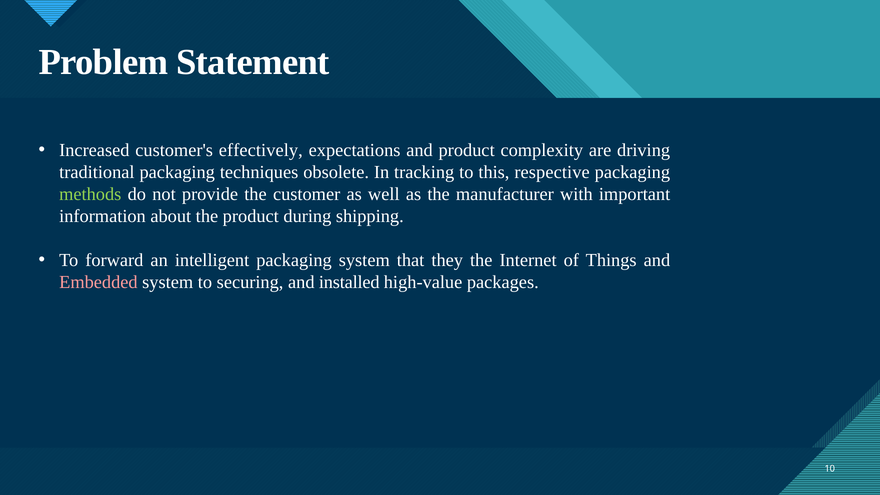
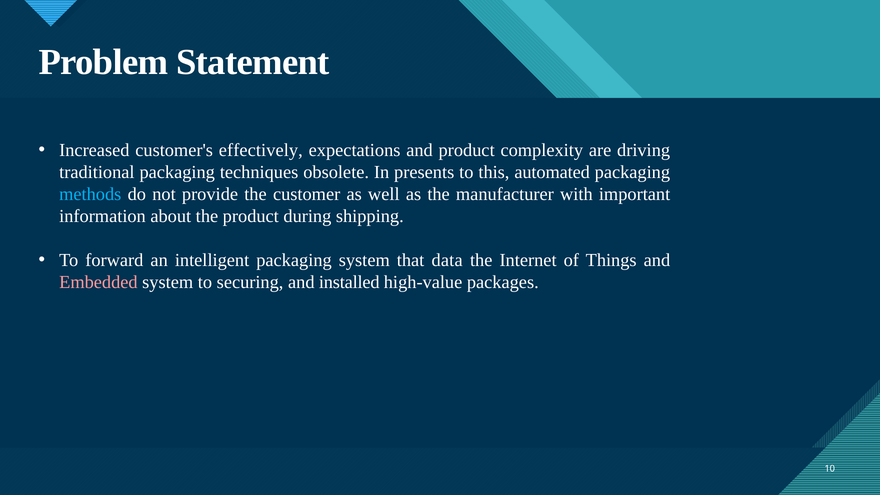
tracking: tracking -> presents (424, 172)
respective: respective -> automated (552, 172)
methods colour: light green -> light blue (90, 194)
they: they -> data (447, 260)
